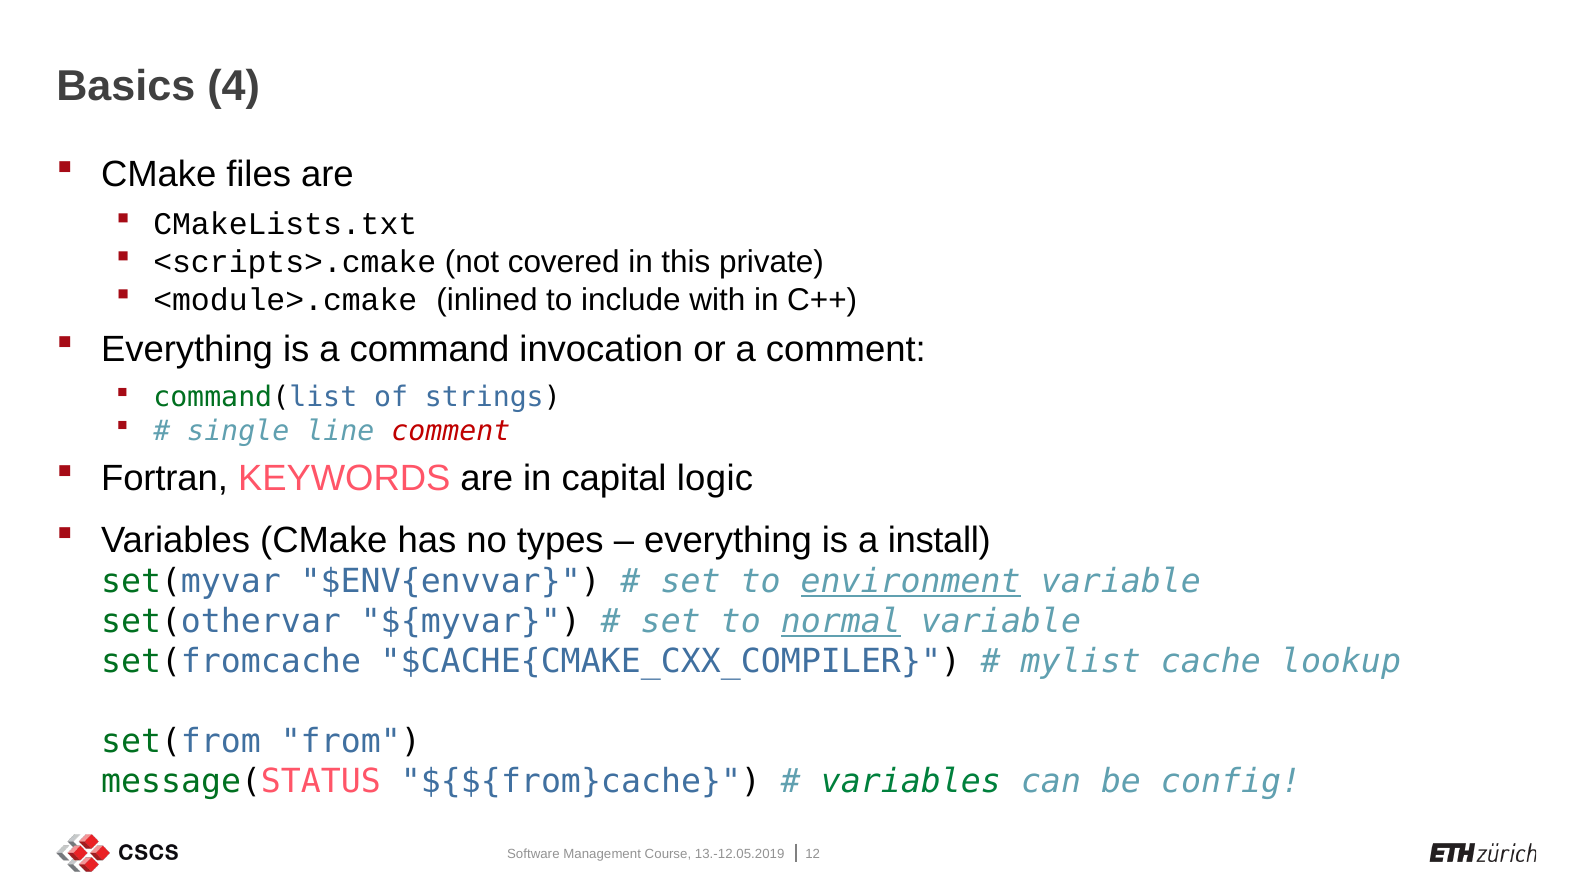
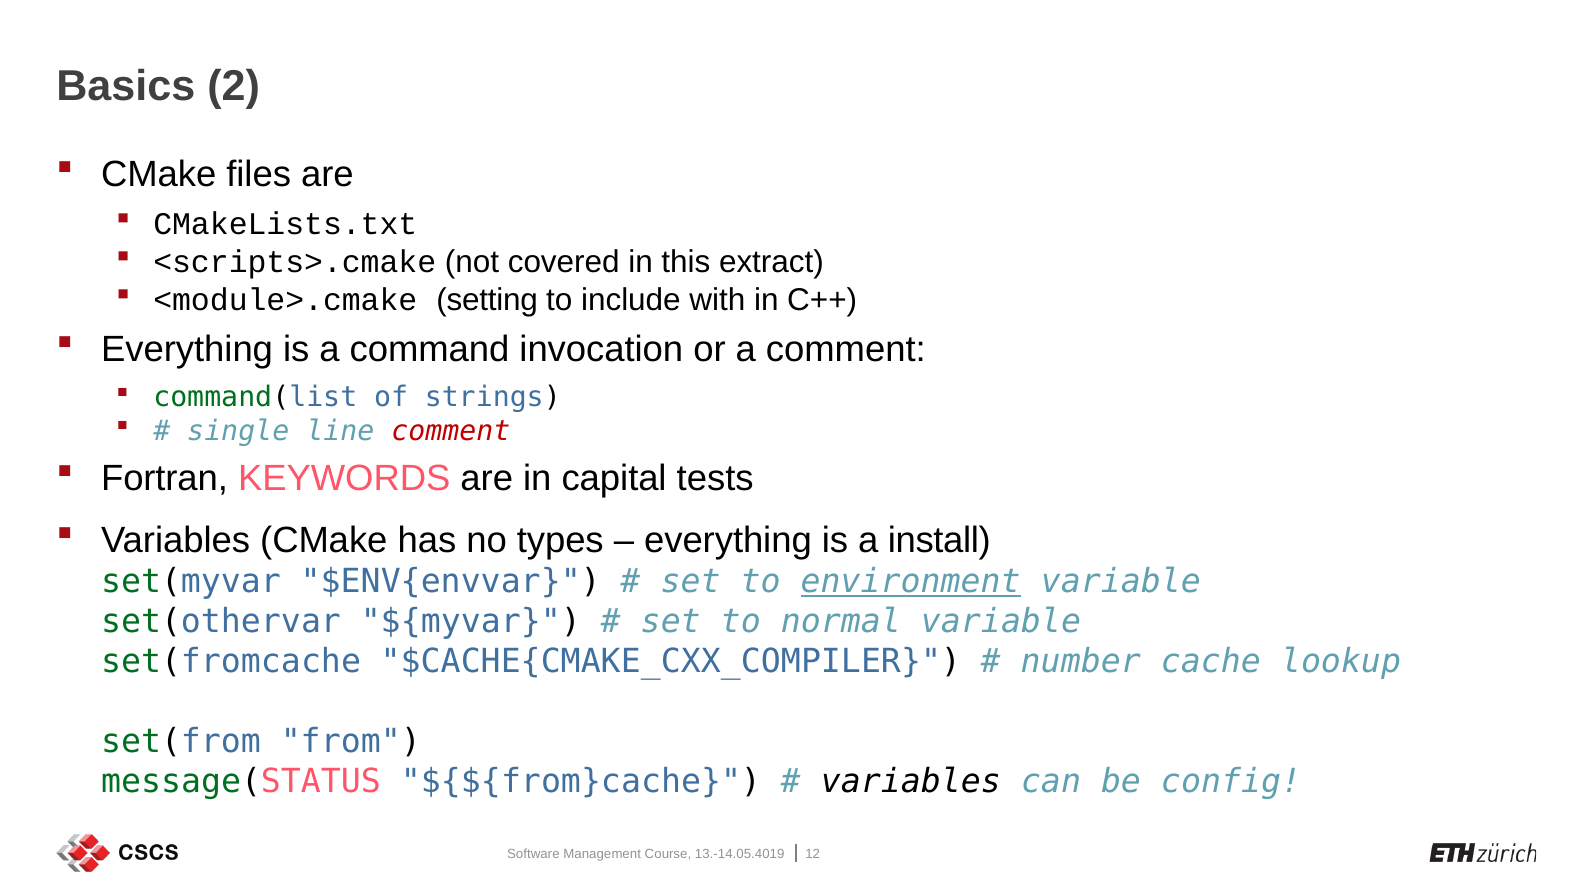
4: 4 -> 2 (234, 86)
private: private -> extract (771, 262)
inlined: inlined -> setting (487, 300)
logic: logic -> tests (715, 478)
normal underline: present -> none (841, 621)
mylist: mylist -> number (1081, 661)
variables colour: green -> black (911, 781)
13.-12.05.2019: 13.-12.05.2019 -> 13.-14.05.4019 (740, 853)
